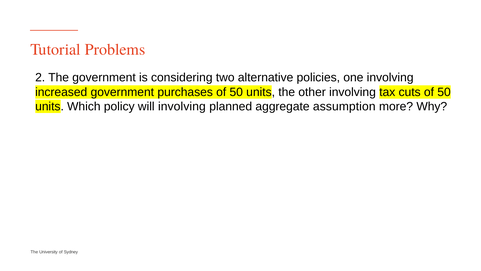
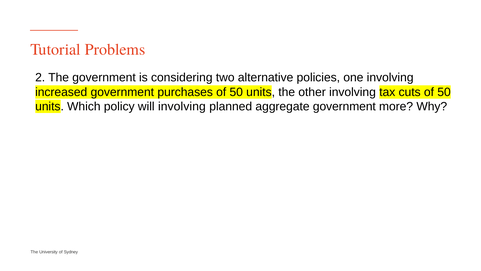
aggregate assumption: assumption -> government (344, 106)
